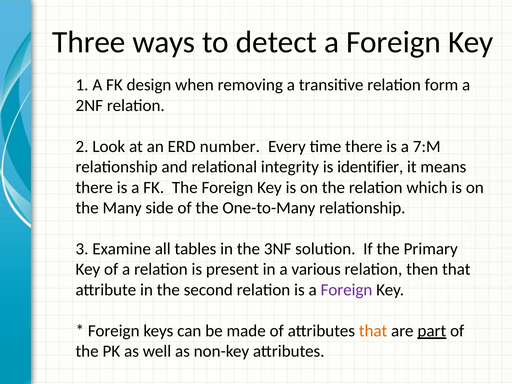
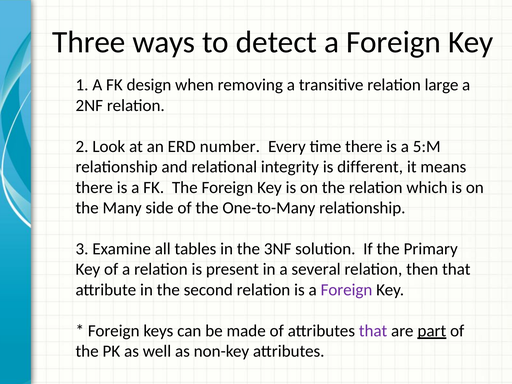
form: form -> large (442, 85)
7:M: 7:M -> 5:M (427, 146)
identifier: identifier -> different (370, 167)
various: various -> several (316, 269)
that colour: orange -> purple (373, 331)
